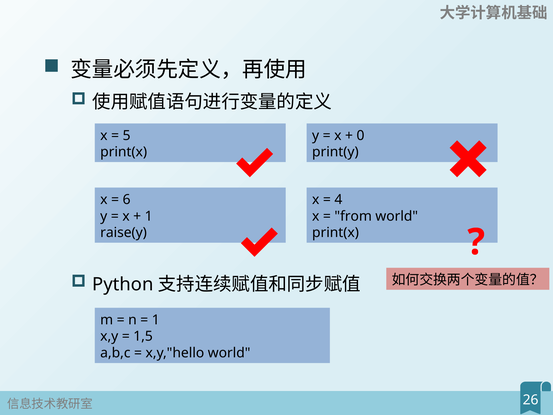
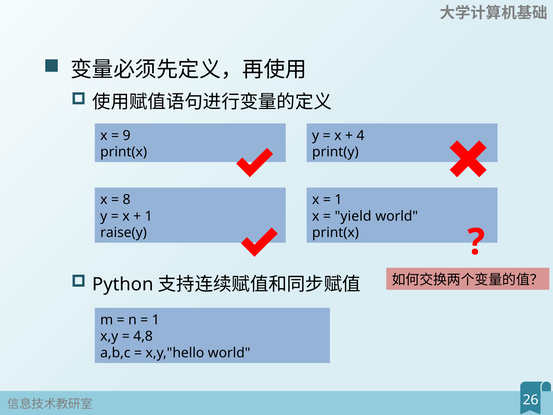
5: 5 -> 9 (127, 135)
0: 0 -> 4 (361, 135)
6: 6 -> 8 (127, 199)
4: 4 -> 1 (338, 199)
from: from -> yield (353, 216)
1,5: 1,5 -> 4,8 (143, 336)
